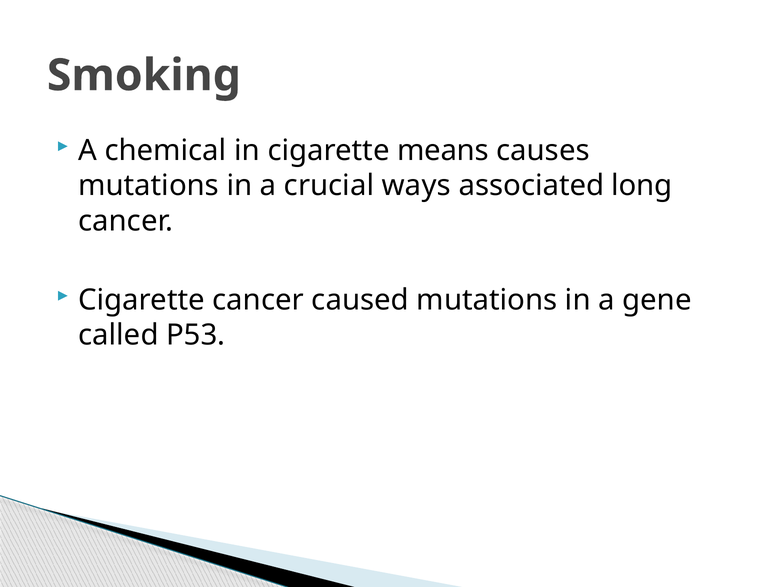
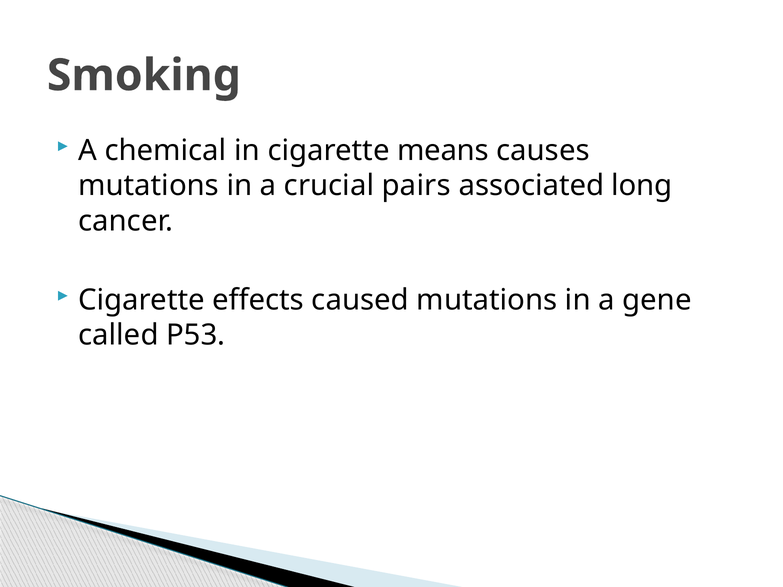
ways: ways -> pairs (416, 186)
Cigarette cancer: cancer -> effects (258, 300)
